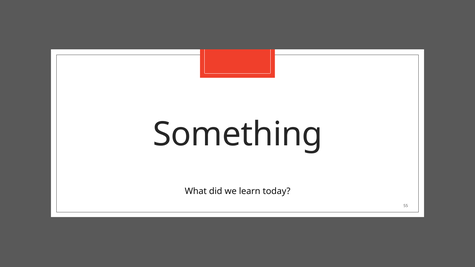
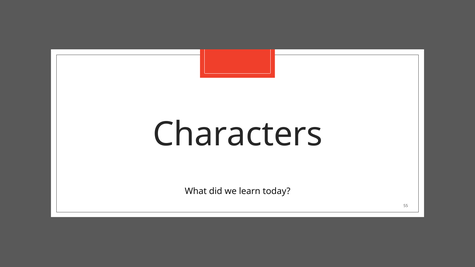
Something: Something -> Characters (238, 134)
